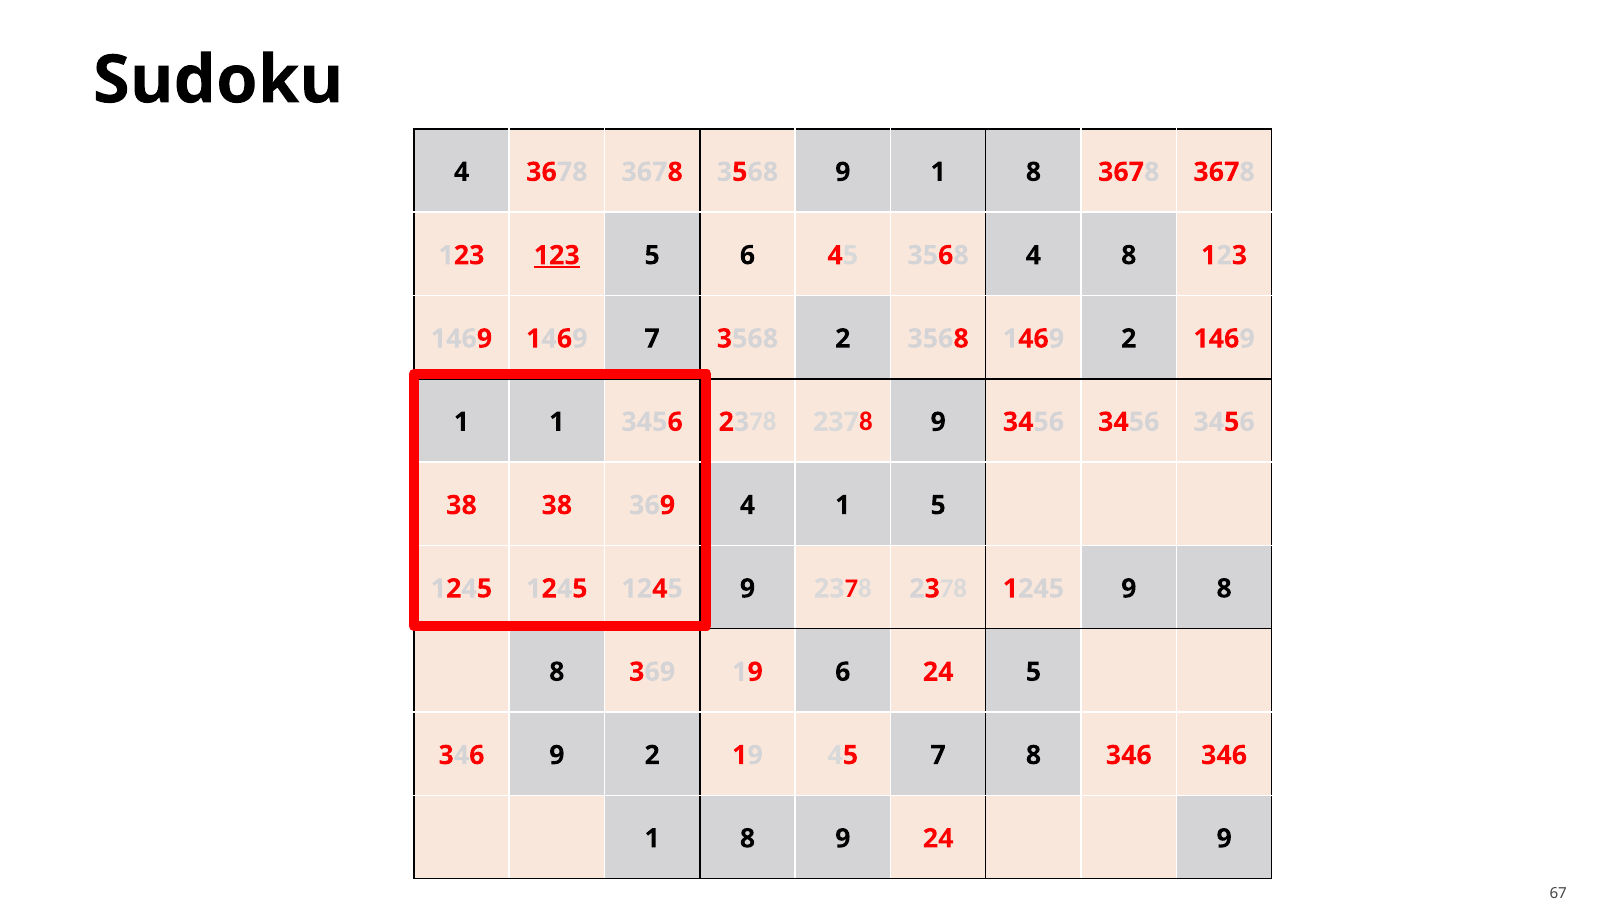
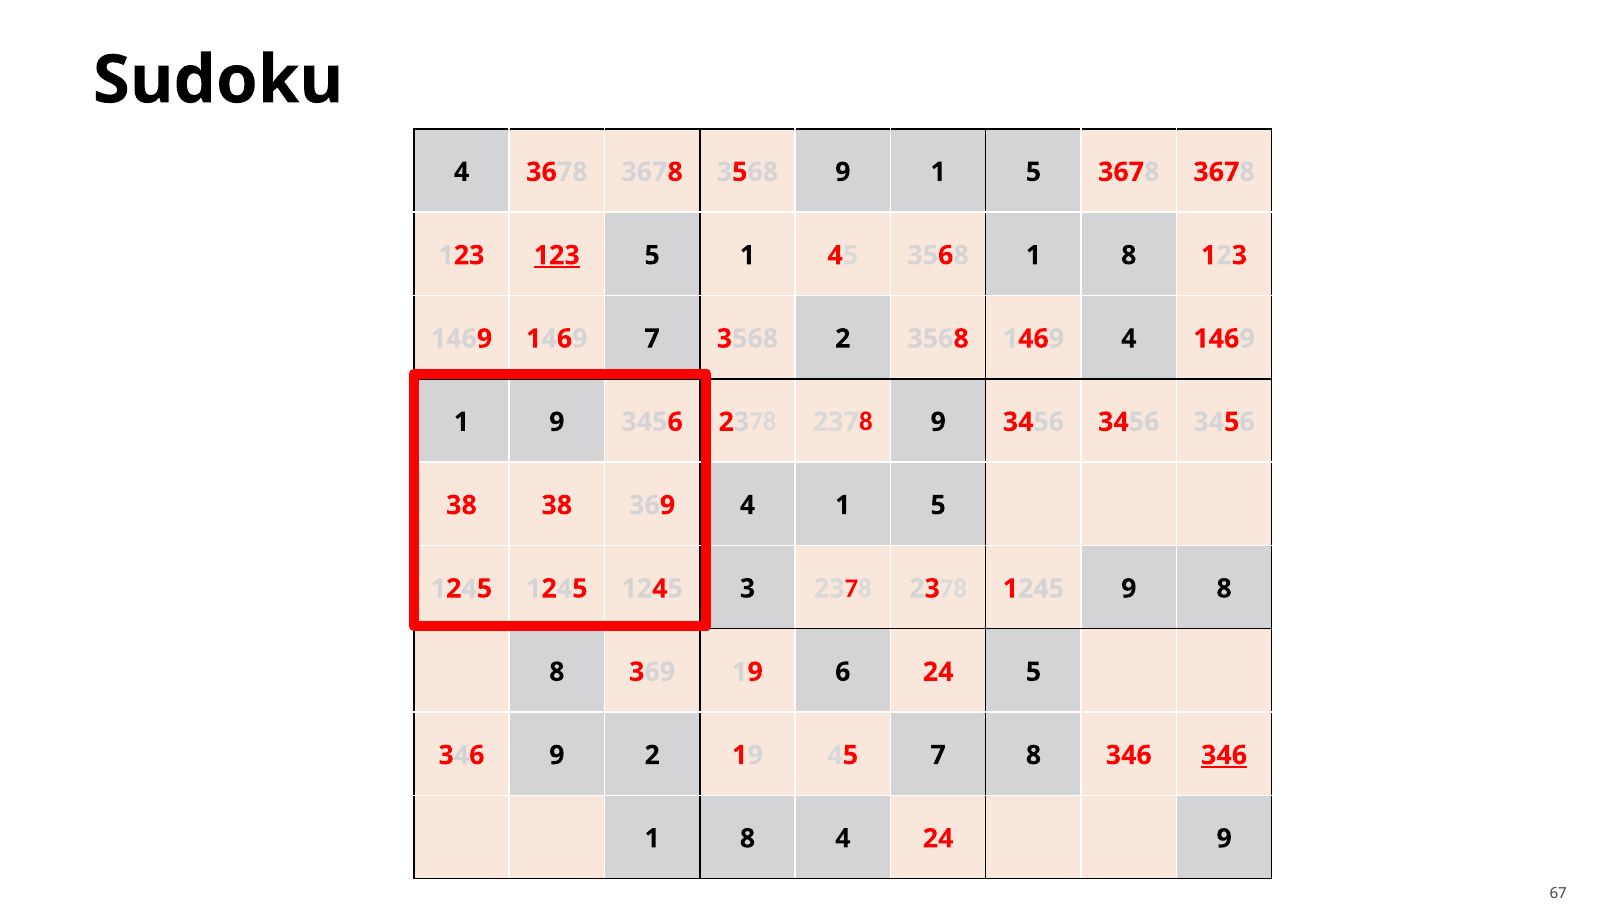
9 1 8: 8 -> 5 (1033, 172)
5 6: 6 -> 1 (748, 255)
3568 4: 4 -> 1 (1033, 255)
1469 2: 2 -> 4 (1129, 338)
1 1: 1 -> 9 (557, 422)
1245 1245 9: 9 -> 3 (748, 588)
346 underline: none -> present (1224, 755)
1 8 9: 9 -> 4 (843, 838)
